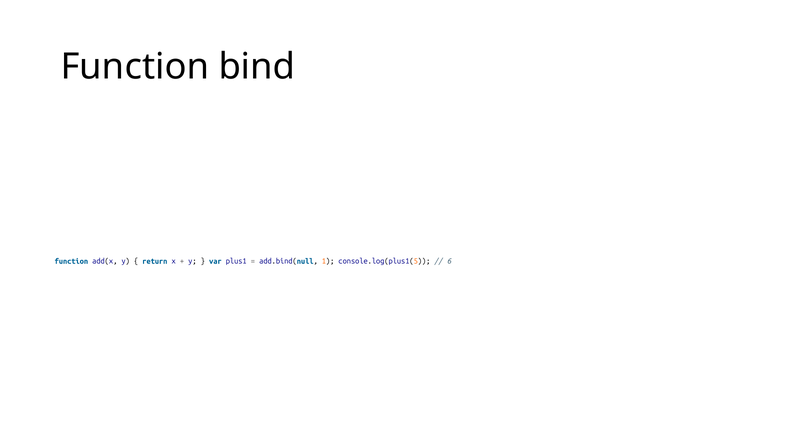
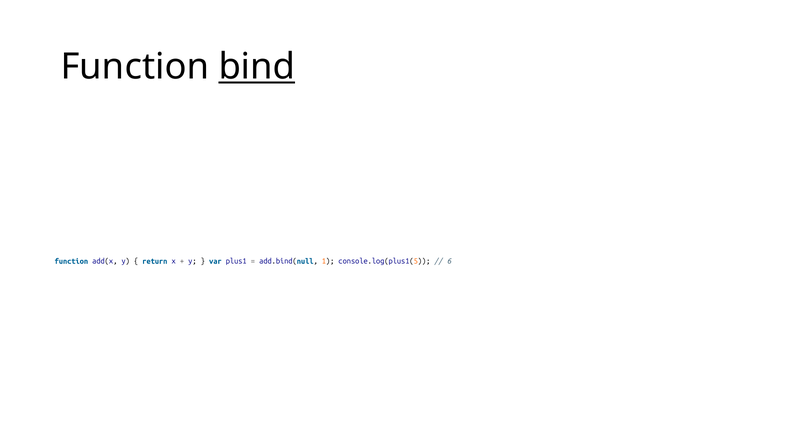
bind underline: none -> present (257, 67)
